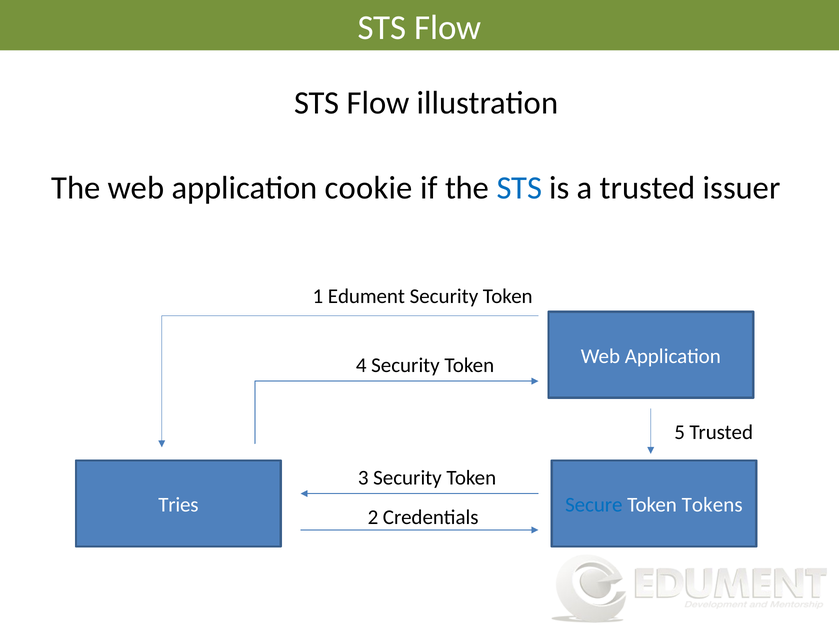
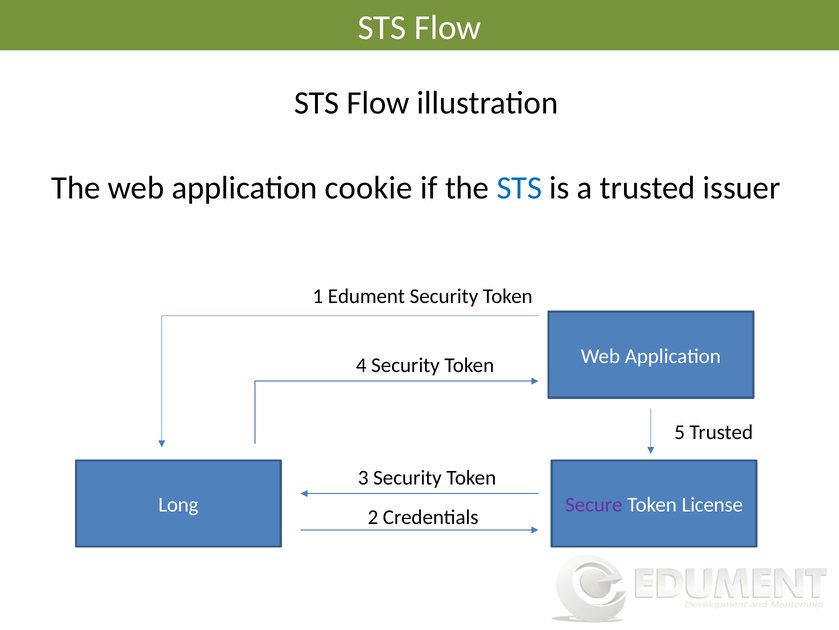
Tries: Tries -> Long (178, 504)
Secure colour: blue -> purple (594, 504)
Tokens: Tokens -> License (712, 504)
